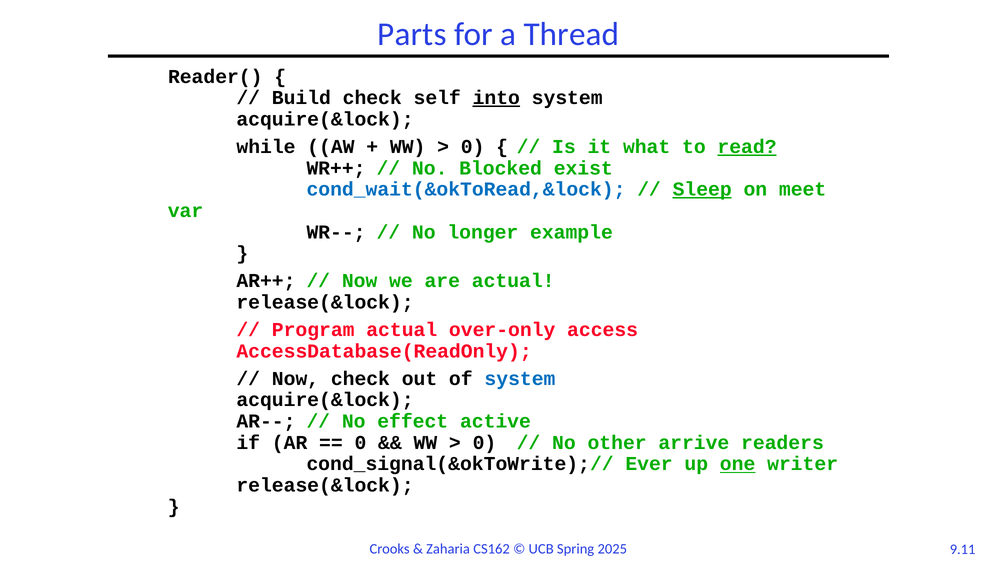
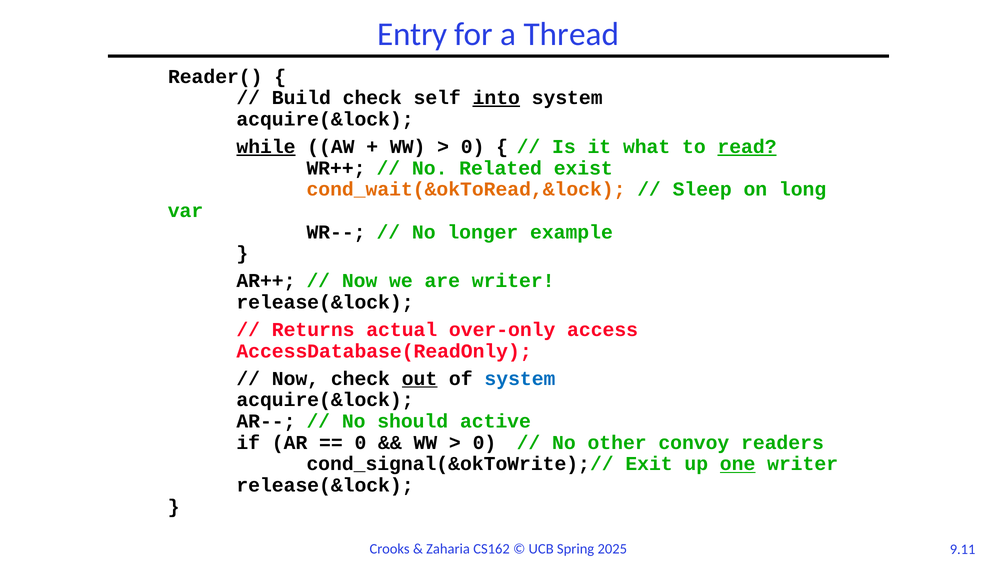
Parts: Parts -> Entry (412, 34)
while underline: none -> present (266, 147)
Blocked: Blocked -> Related (501, 168)
cond_wait(&okToRead,&lock colour: blue -> orange (466, 189)
Sleep underline: present -> none (702, 189)
meet: meet -> long (803, 189)
are actual: actual -> writer (513, 281)
Program: Program -> Returns (313, 330)
out underline: none -> present (420, 379)
effect: effect -> should (413, 421)
arrive: arrive -> convoy (694, 442)
Ever: Ever -> Exit (649, 464)
